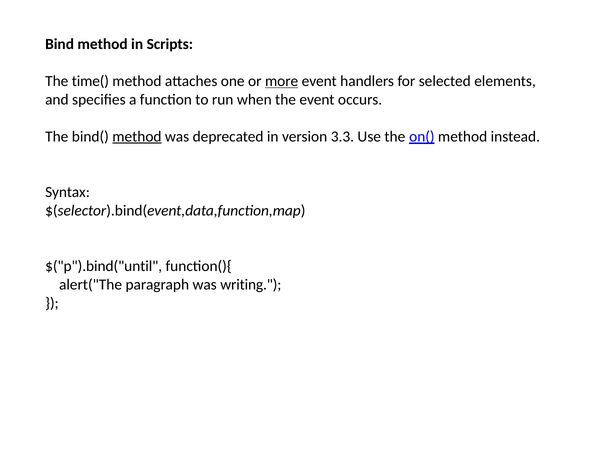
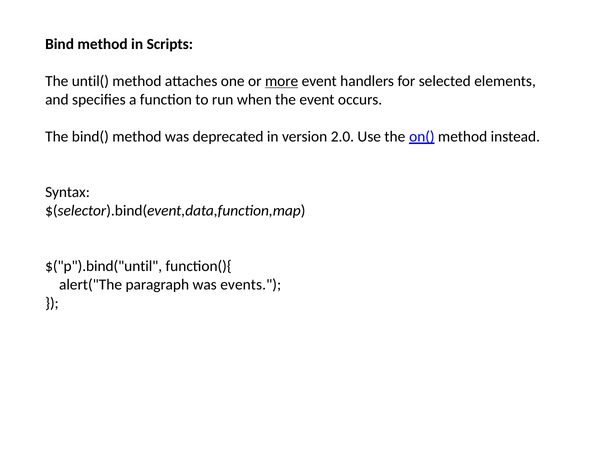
time(: time( -> until( (90, 81)
method underline: present -> none (137, 136)
3.3: 3.3 -> 2.0 (342, 136)
writing: writing -> events (251, 284)
